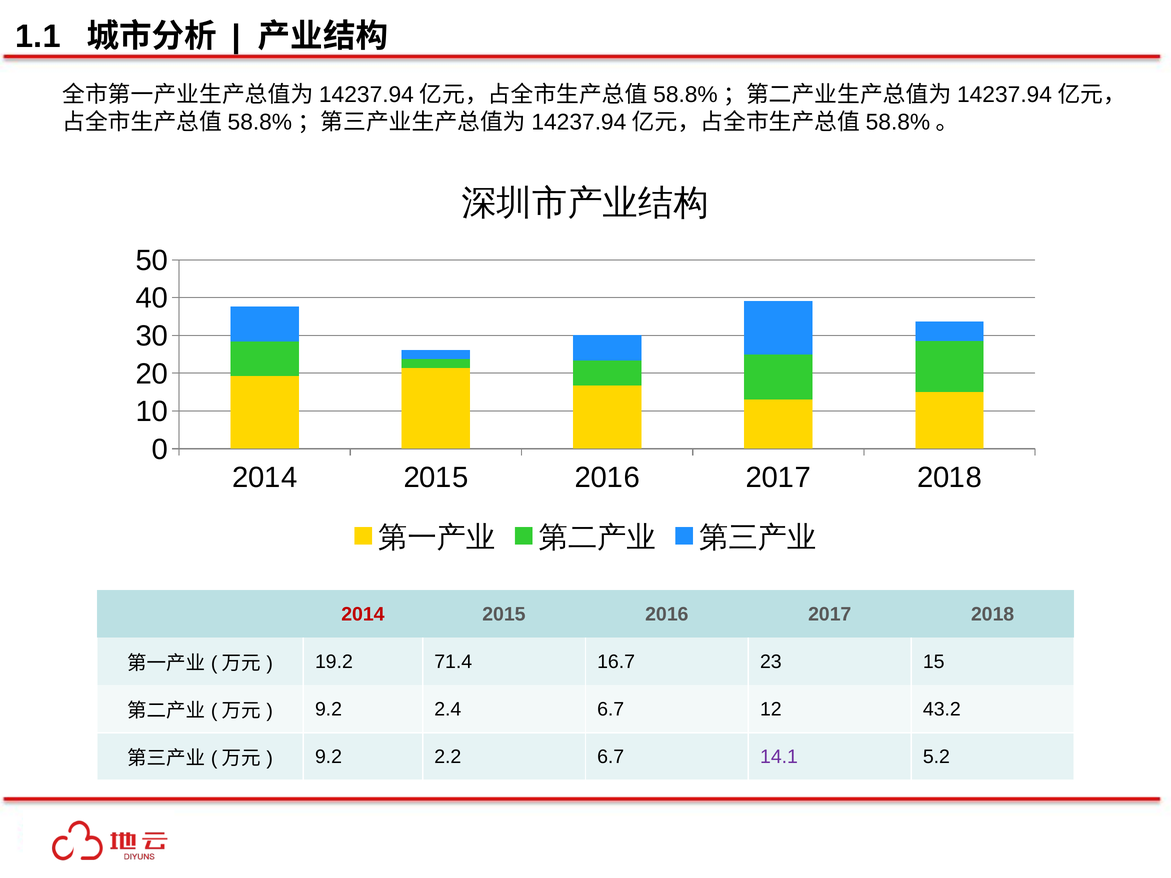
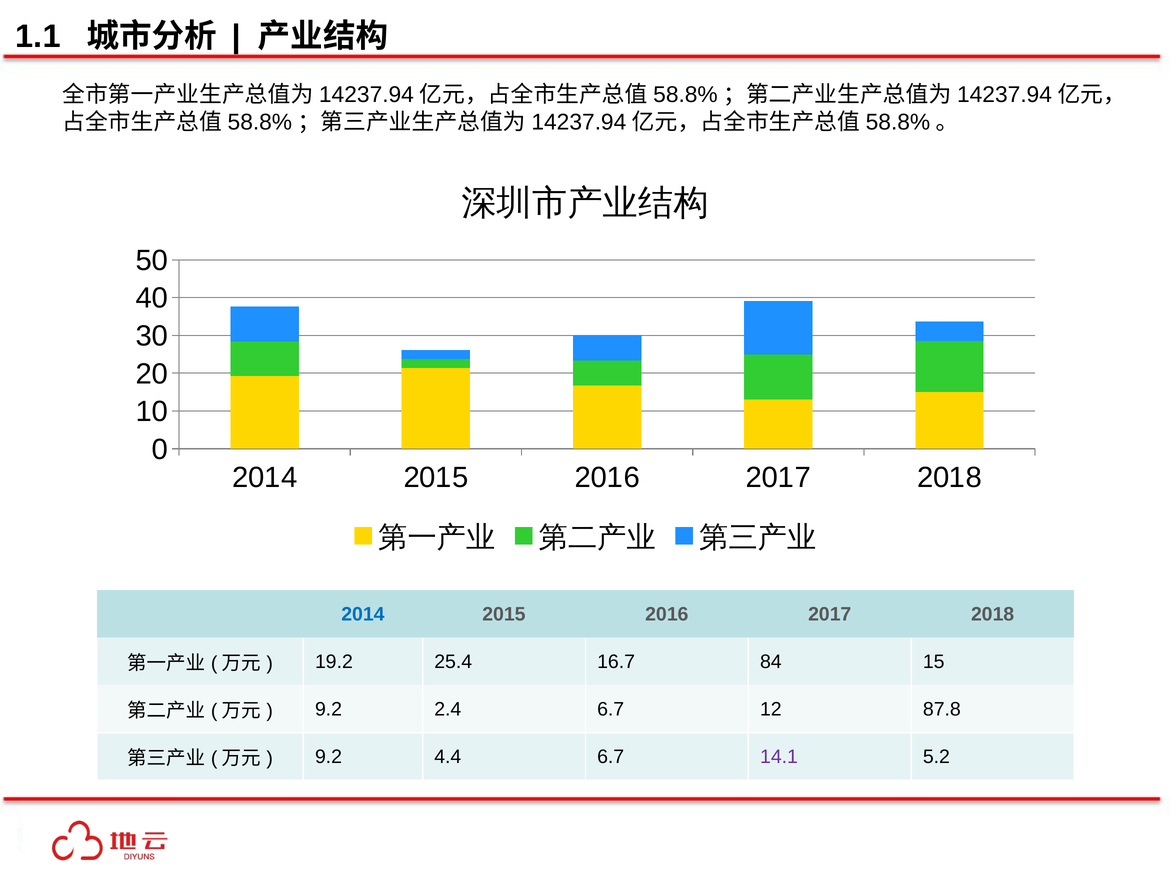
2014 colour: red -> blue (363, 614)
71.4: 71.4 -> 25.4 (453, 662)
23: 23 -> 84 (771, 662)
43.2: 43.2 -> 87.8 (942, 709)
2.2: 2.2 -> 4.4 (448, 757)
